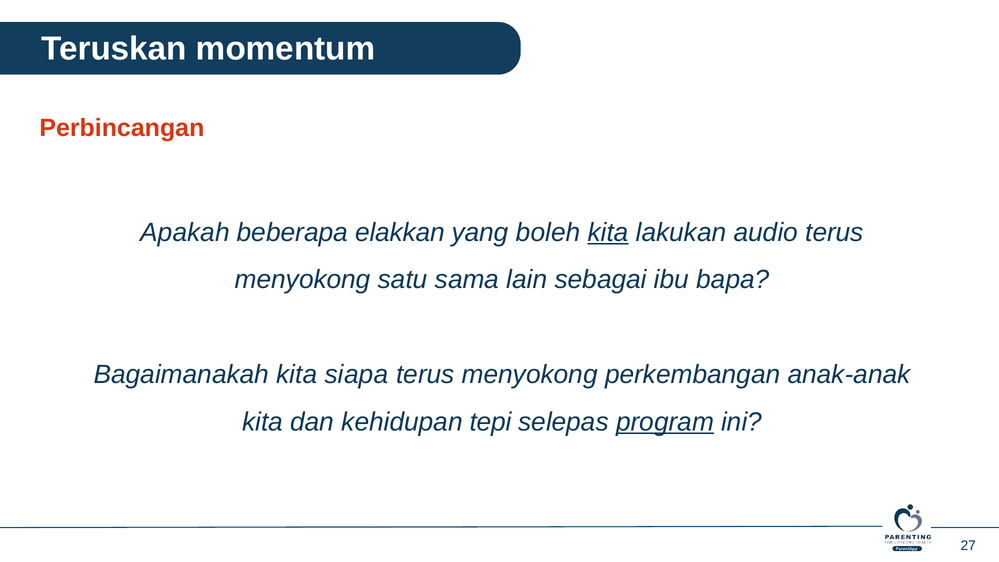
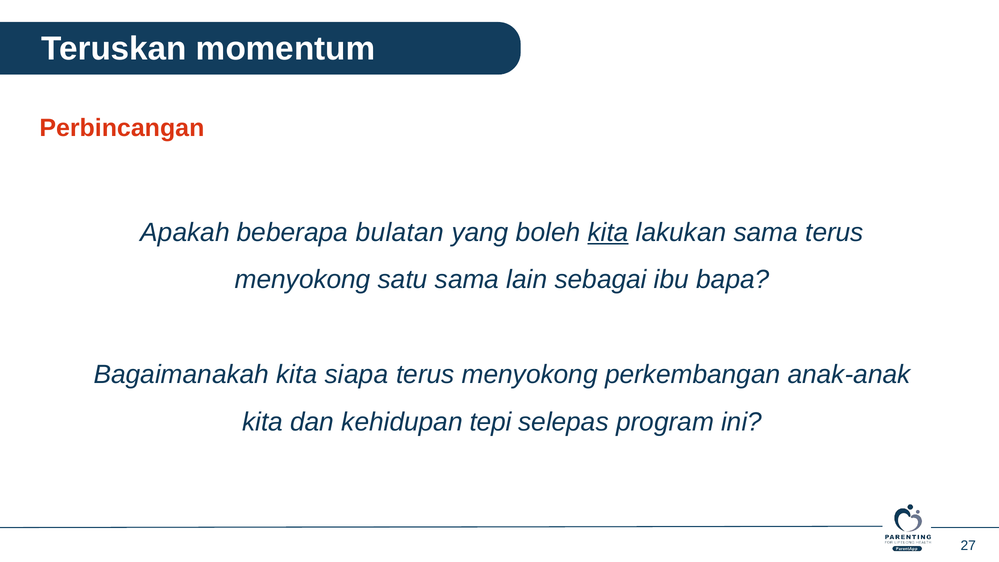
elakkan: elakkan -> bulatan (400, 232)
lakukan audio: audio -> sama (766, 232)
program underline: present -> none (665, 422)
